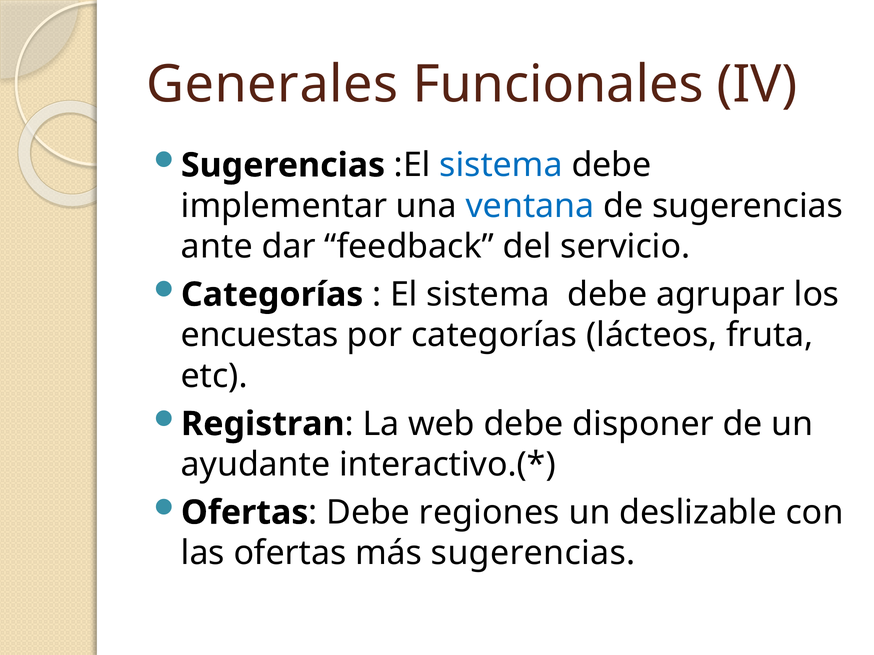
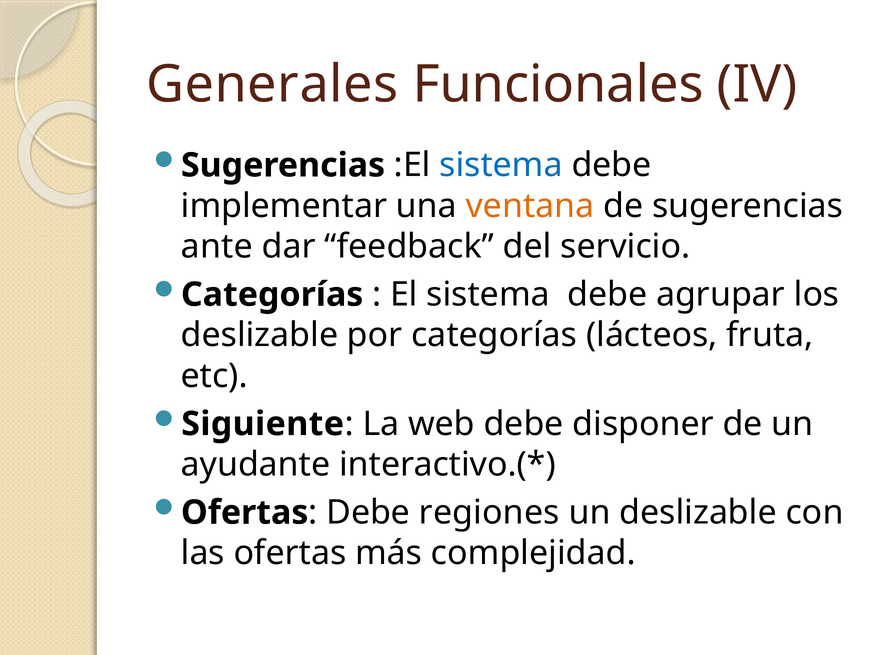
ventana colour: blue -> orange (530, 206)
encuestas: encuestas -> deslizable (260, 336)
Registran: Registran -> Siguiente (263, 424)
más sugerencias: sugerencias -> complejidad (533, 554)
